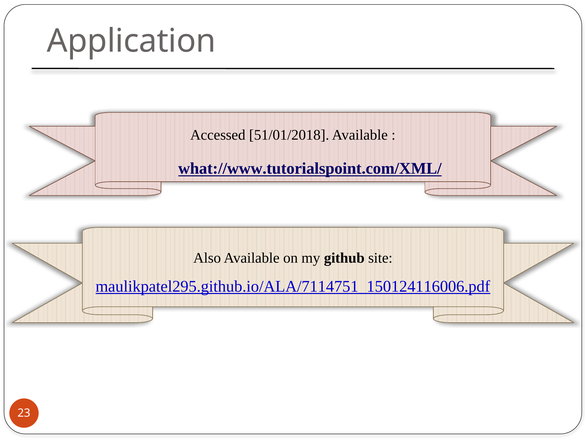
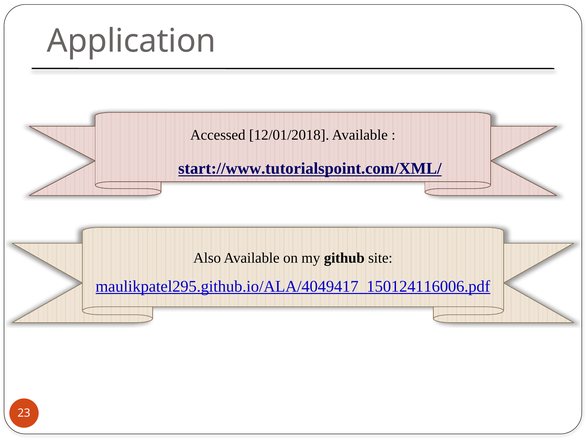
51/01/2018: 51/01/2018 -> 12/01/2018 (289, 135)
what://www.tutorialspoint.com/XML/: what://www.tutorialspoint.com/XML/ -> start://www.tutorialspoint.com/XML/ (310, 168)
maulikpatel295.github.io/ALA/7114751_150124116006.pdf: maulikpatel295.github.io/ALA/7114751_150124116006.pdf -> maulikpatel295.github.io/ALA/4049417_150124116006.pdf (293, 286)
